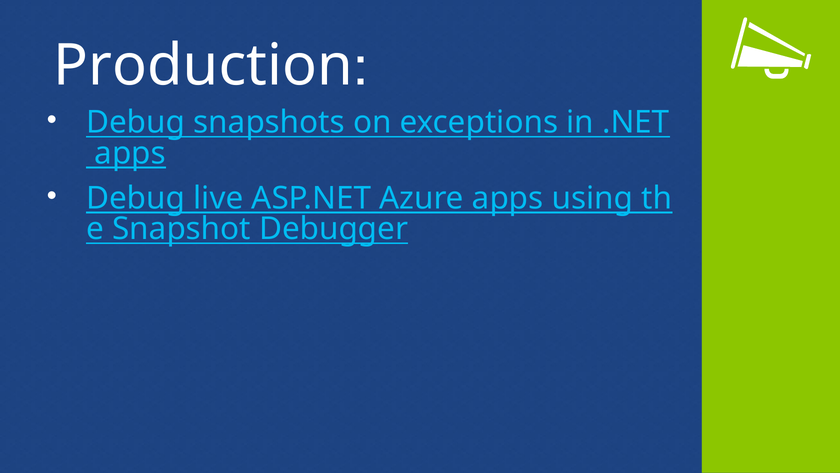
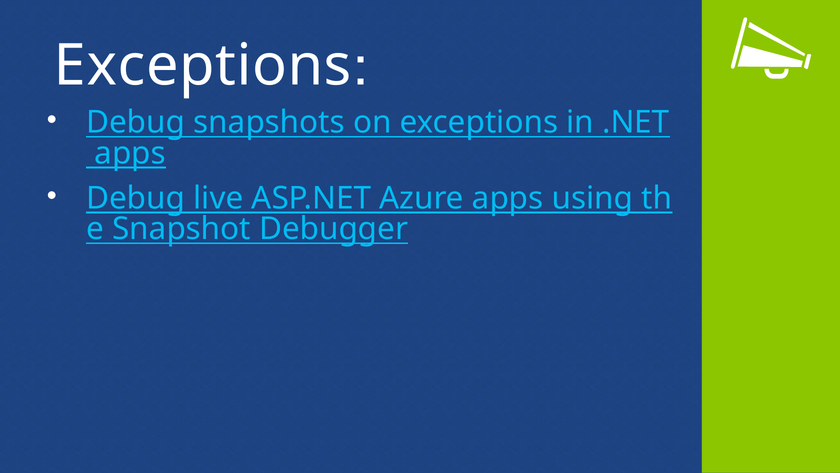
Production: Production -> Exceptions (203, 65)
